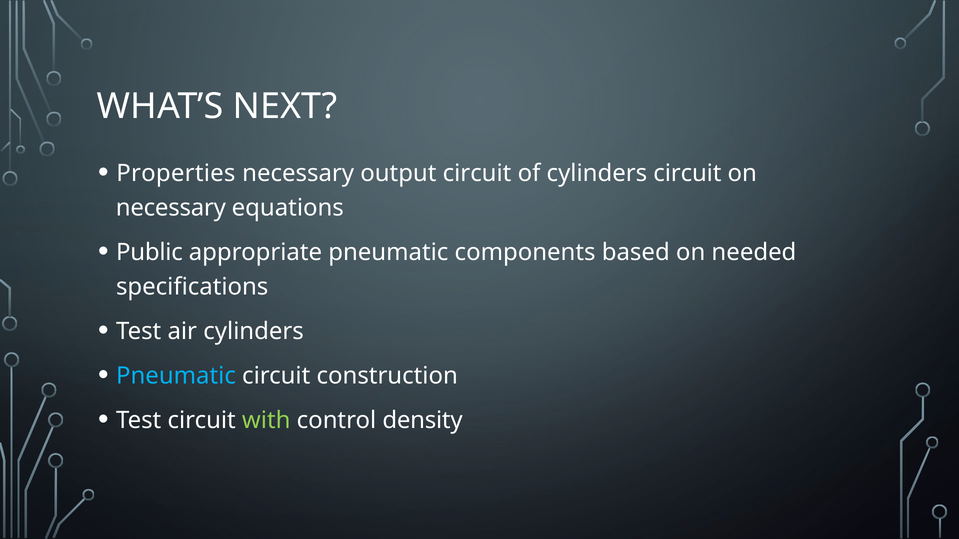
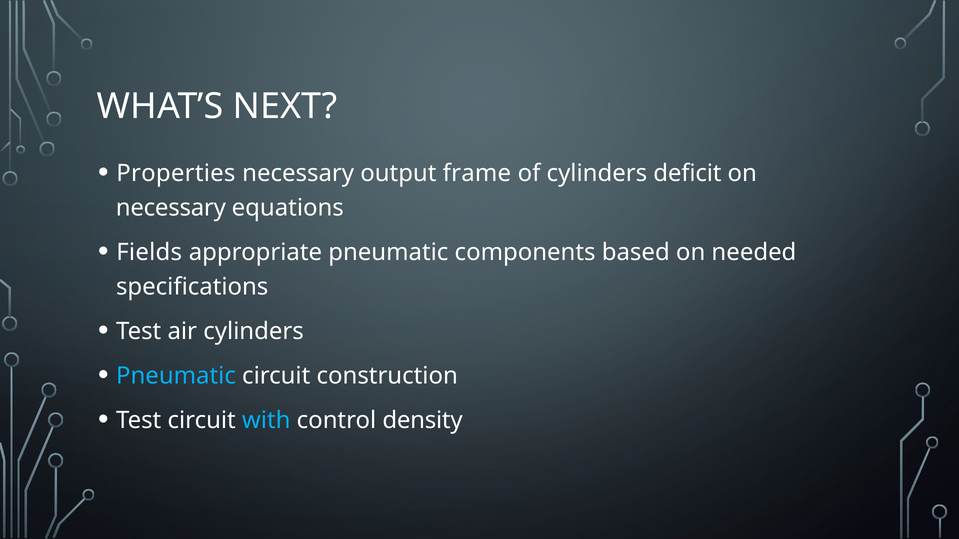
output circuit: circuit -> frame (477, 173)
cylinders circuit: circuit -> deficit (687, 173)
Public: Public -> Fields (149, 252)
with colour: light green -> light blue (266, 420)
